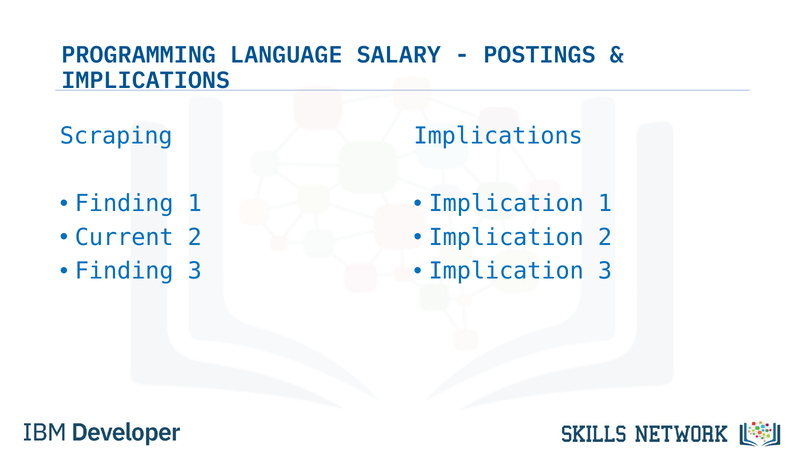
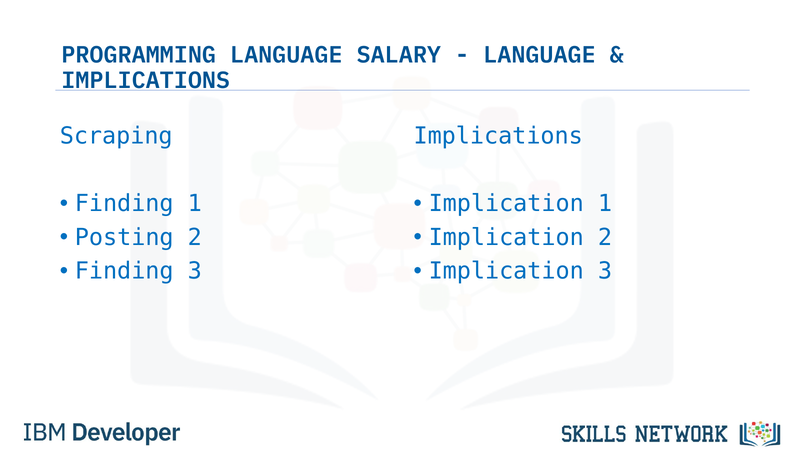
POSTINGS: POSTINGS -> LANGUAGE (540, 55)
Current: Current -> Posting (124, 237)
